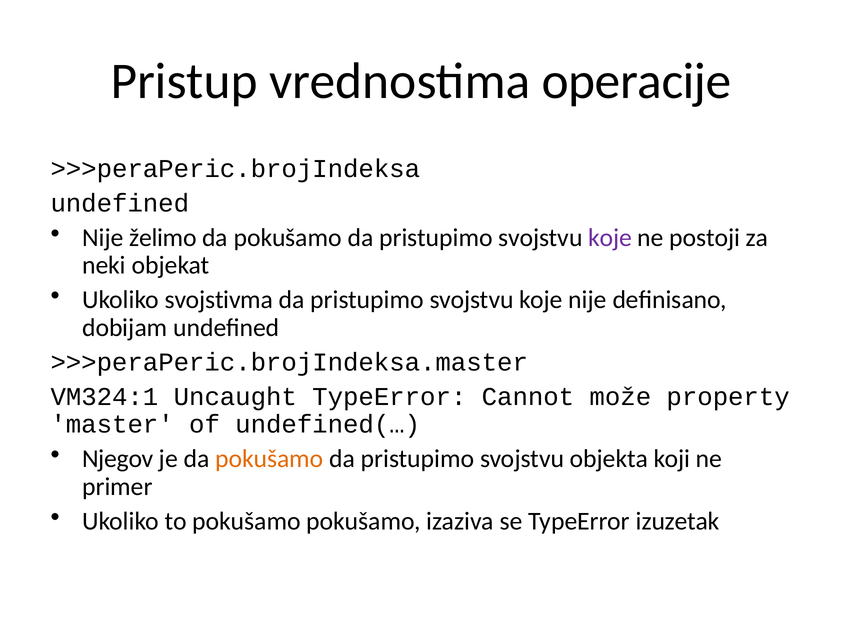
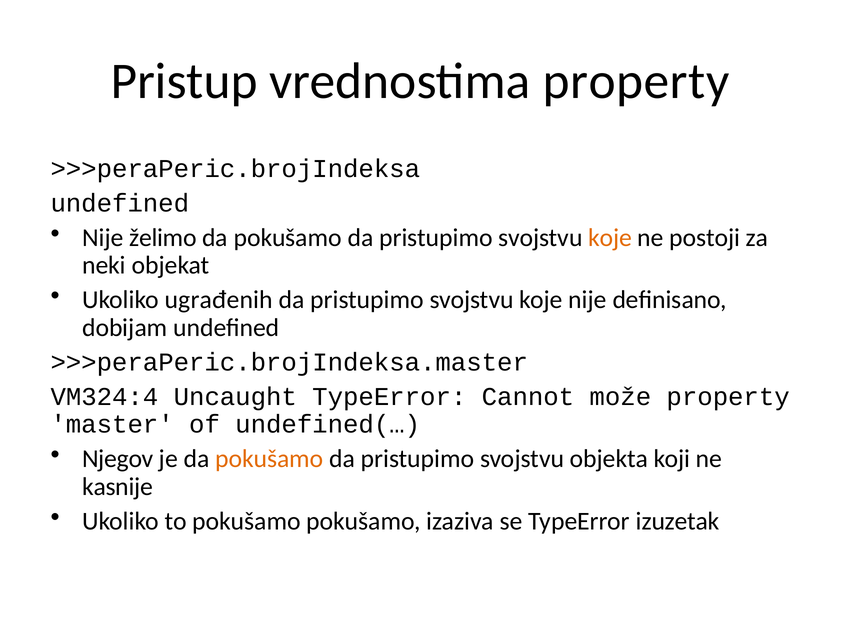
vrednostima operacije: operacije -> property (636, 82)
koje colour: purple -> orange (610, 238)
svojstivma: svojstivma -> ugrađenih (219, 300)
VM324:1: VM324:1 -> VM324:4 (104, 397)
primer: primer -> kasnije (118, 487)
